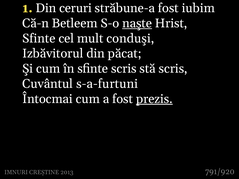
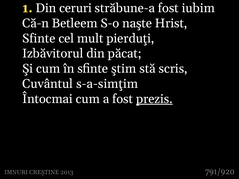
naşte underline: present -> none (137, 23)
conduşi: conduşi -> pierduţi (130, 38)
sfinte scris: scris -> ştim (124, 69)
s-a-furtuni: s-a-furtuni -> s-a-simţim (107, 84)
